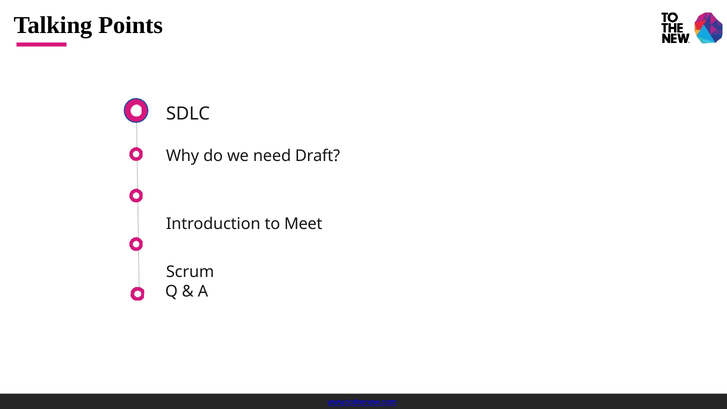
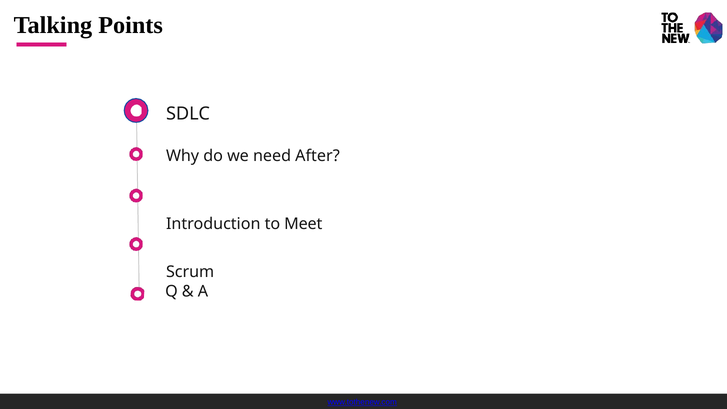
Draft: Draft -> After (317, 156)
